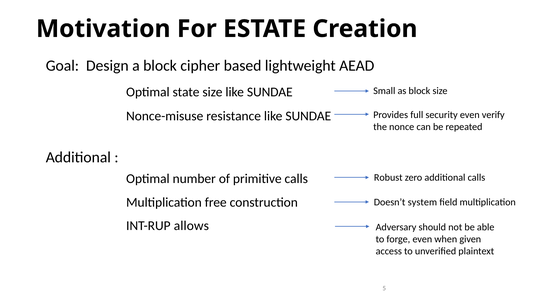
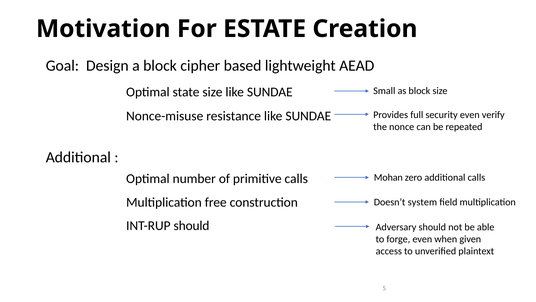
Robust: Robust -> Mohan (388, 177)
INT-RUP allows: allows -> should (192, 225)
